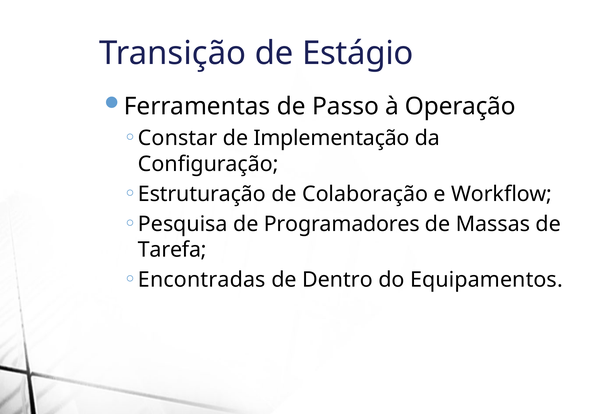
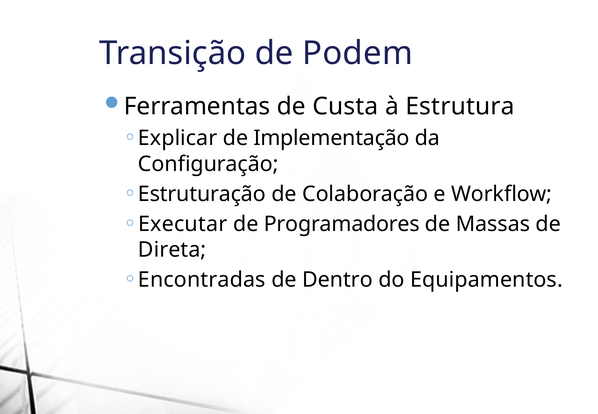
Estágio: Estágio -> Podem (358, 53)
Passo: Passo -> Custa (345, 107)
Operação: Operação -> Estrutura (460, 107)
Constar: Constar -> Explicar (178, 138)
Pesquisa: Pesquisa -> Executar (183, 224)
Tarefa: Tarefa -> Direta (172, 250)
